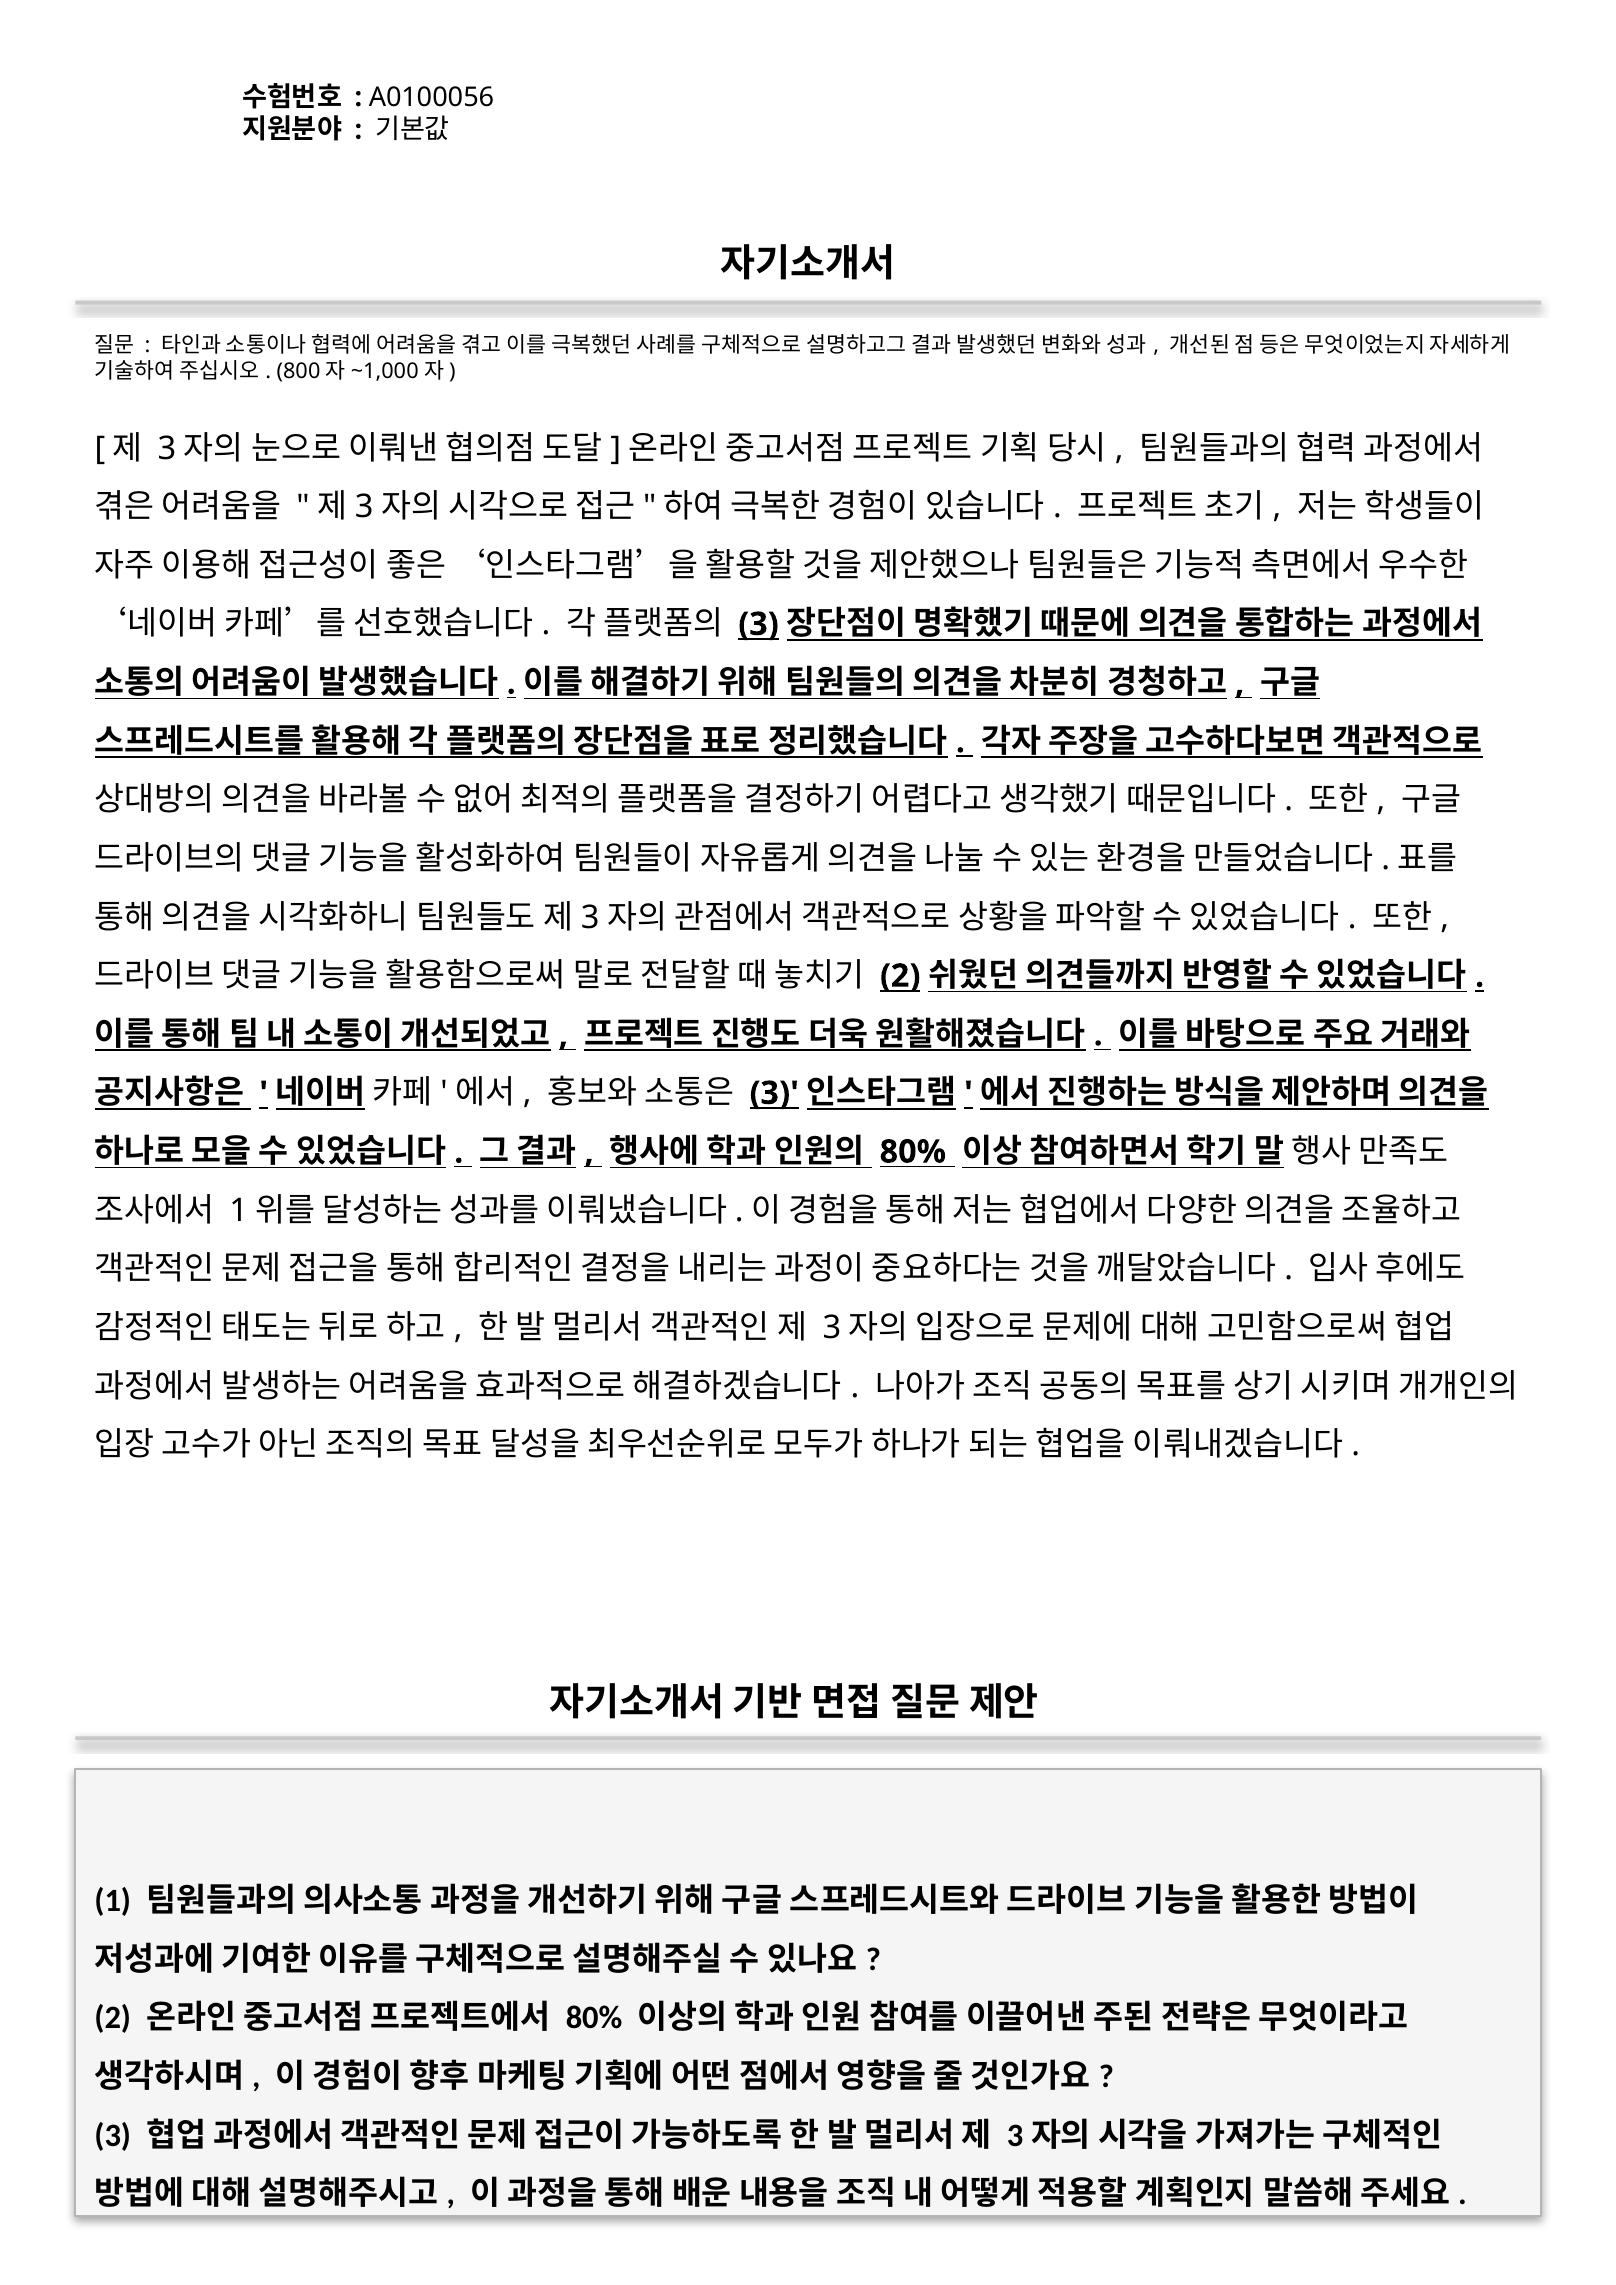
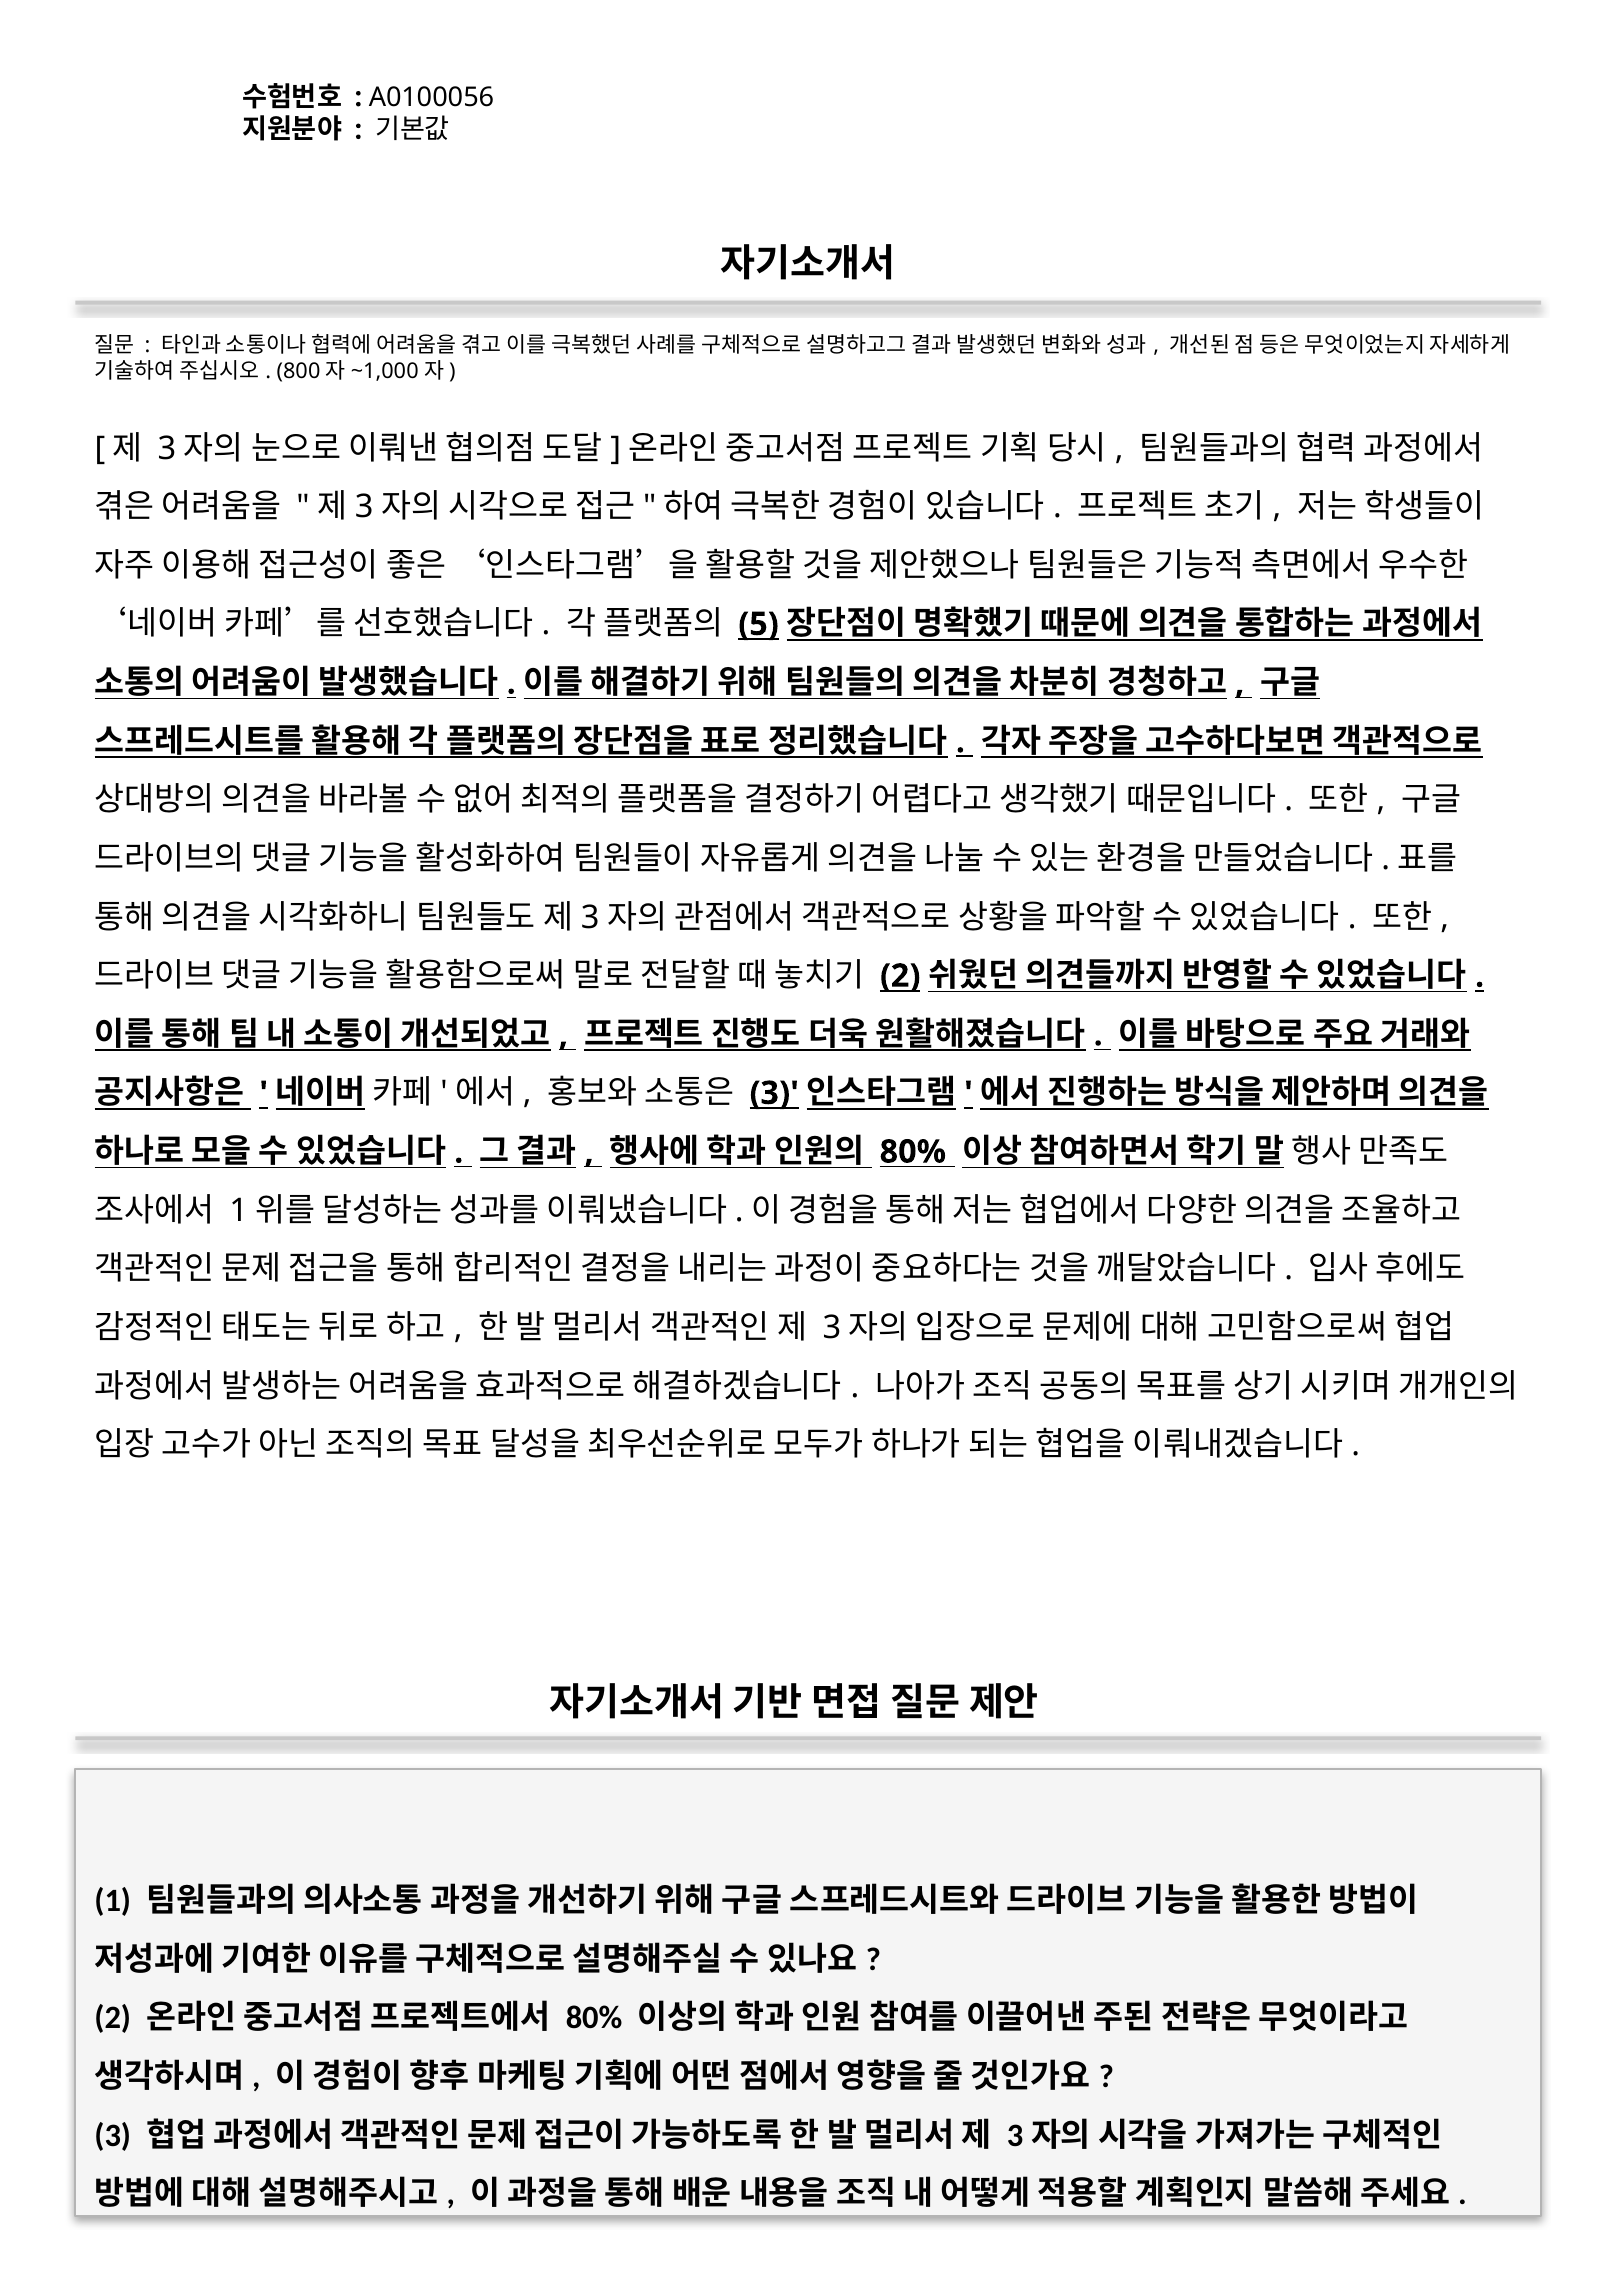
3: 3 -> 5 (759, 624)
